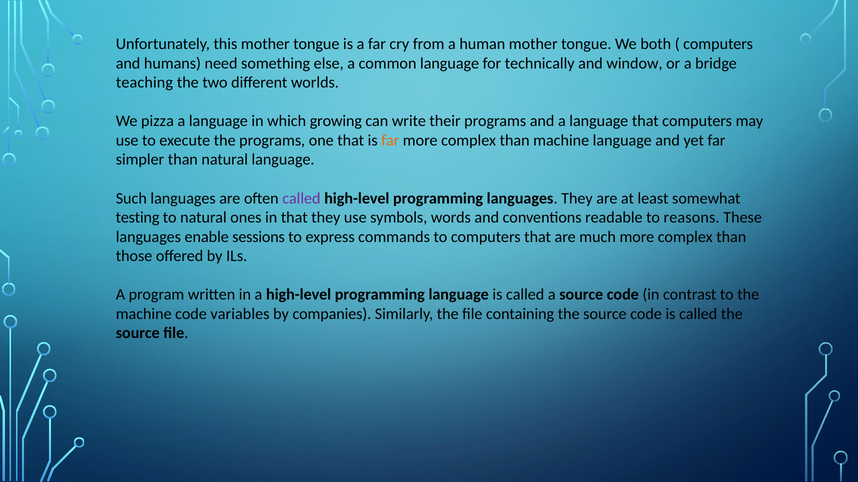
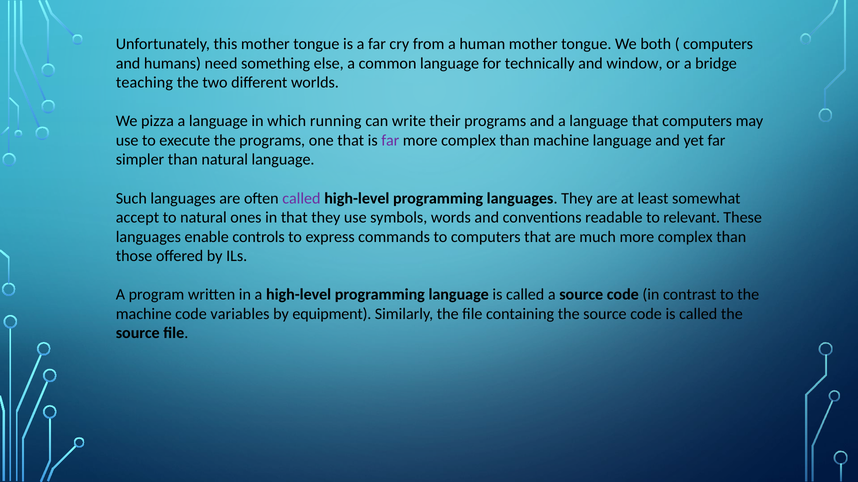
growing: growing -> running (336, 121)
far colour: orange -> purple (390, 141)
testing: testing -> accept (137, 218)
reasons: reasons -> relevant (692, 218)
sessions: sessions -> controls (259, 237)
companies: companies -> equipment (332, 314)
